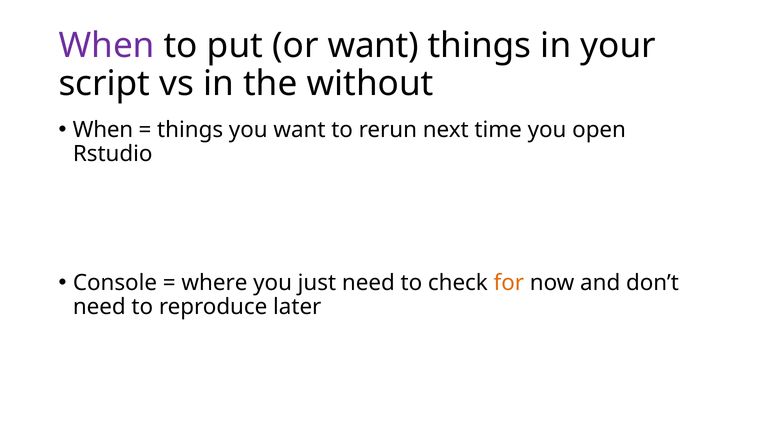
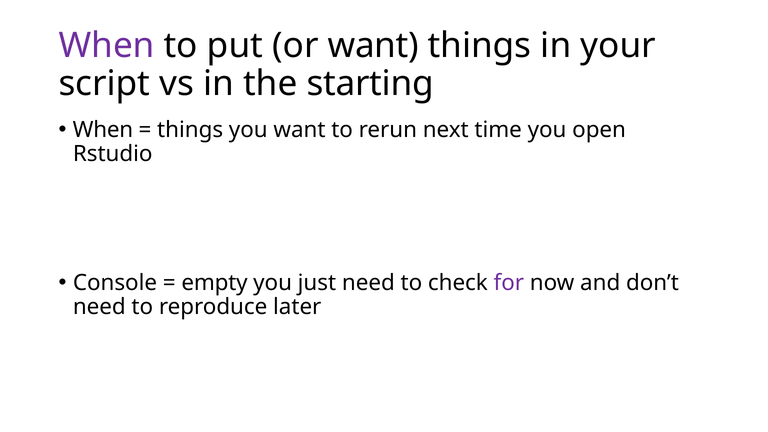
without: without -> starting (370, 84)
where: where -> empty (215, 283)
for colour: orange -> purple (509, 283)
